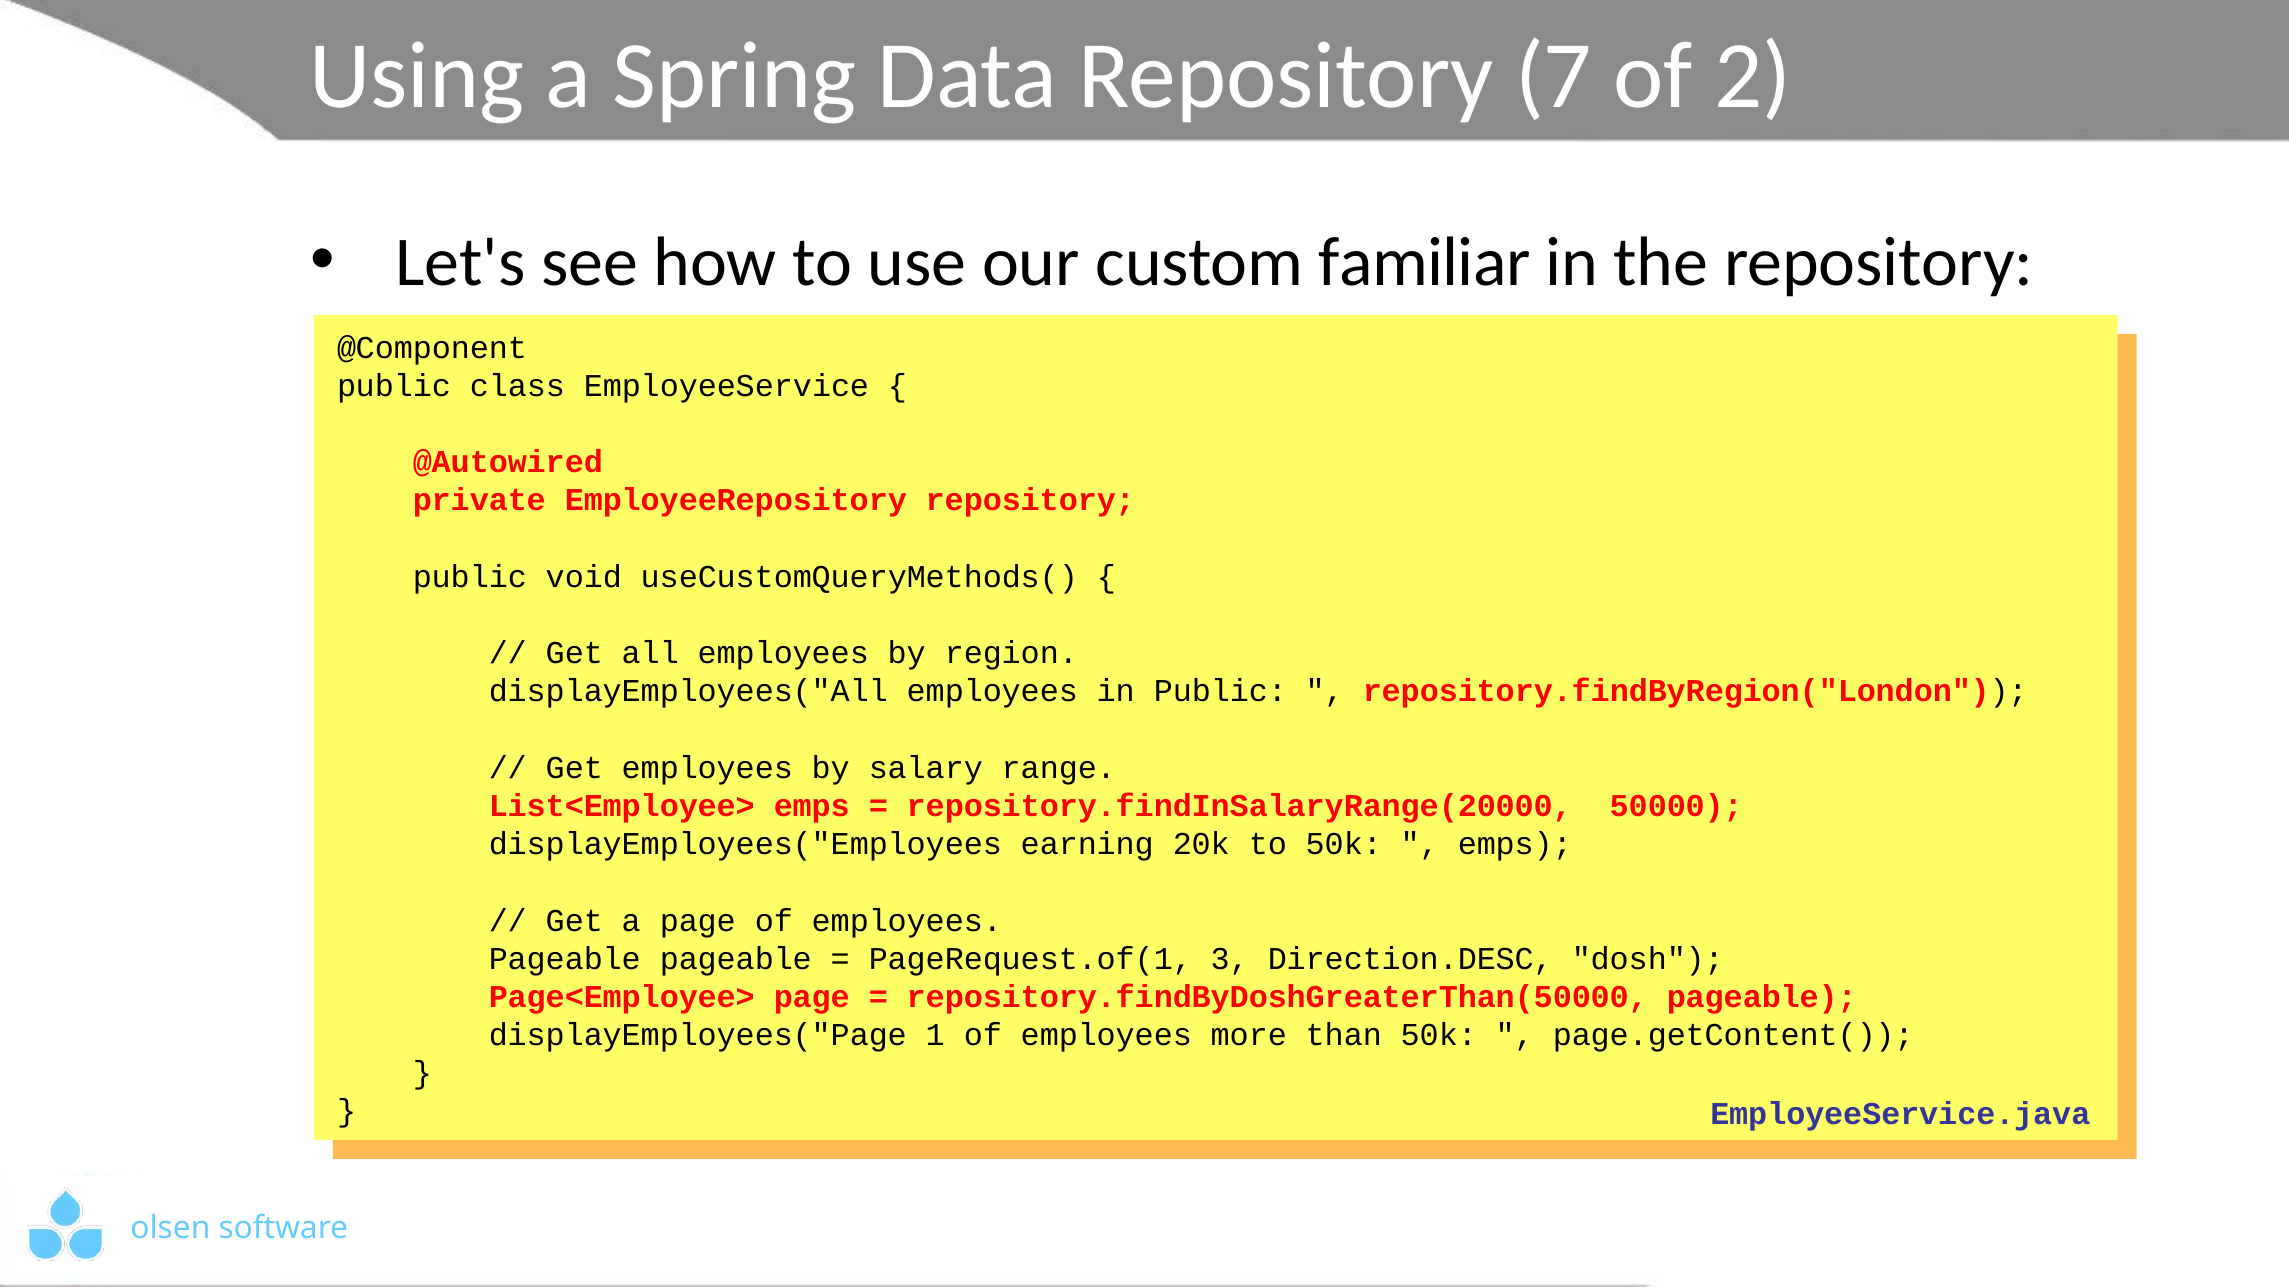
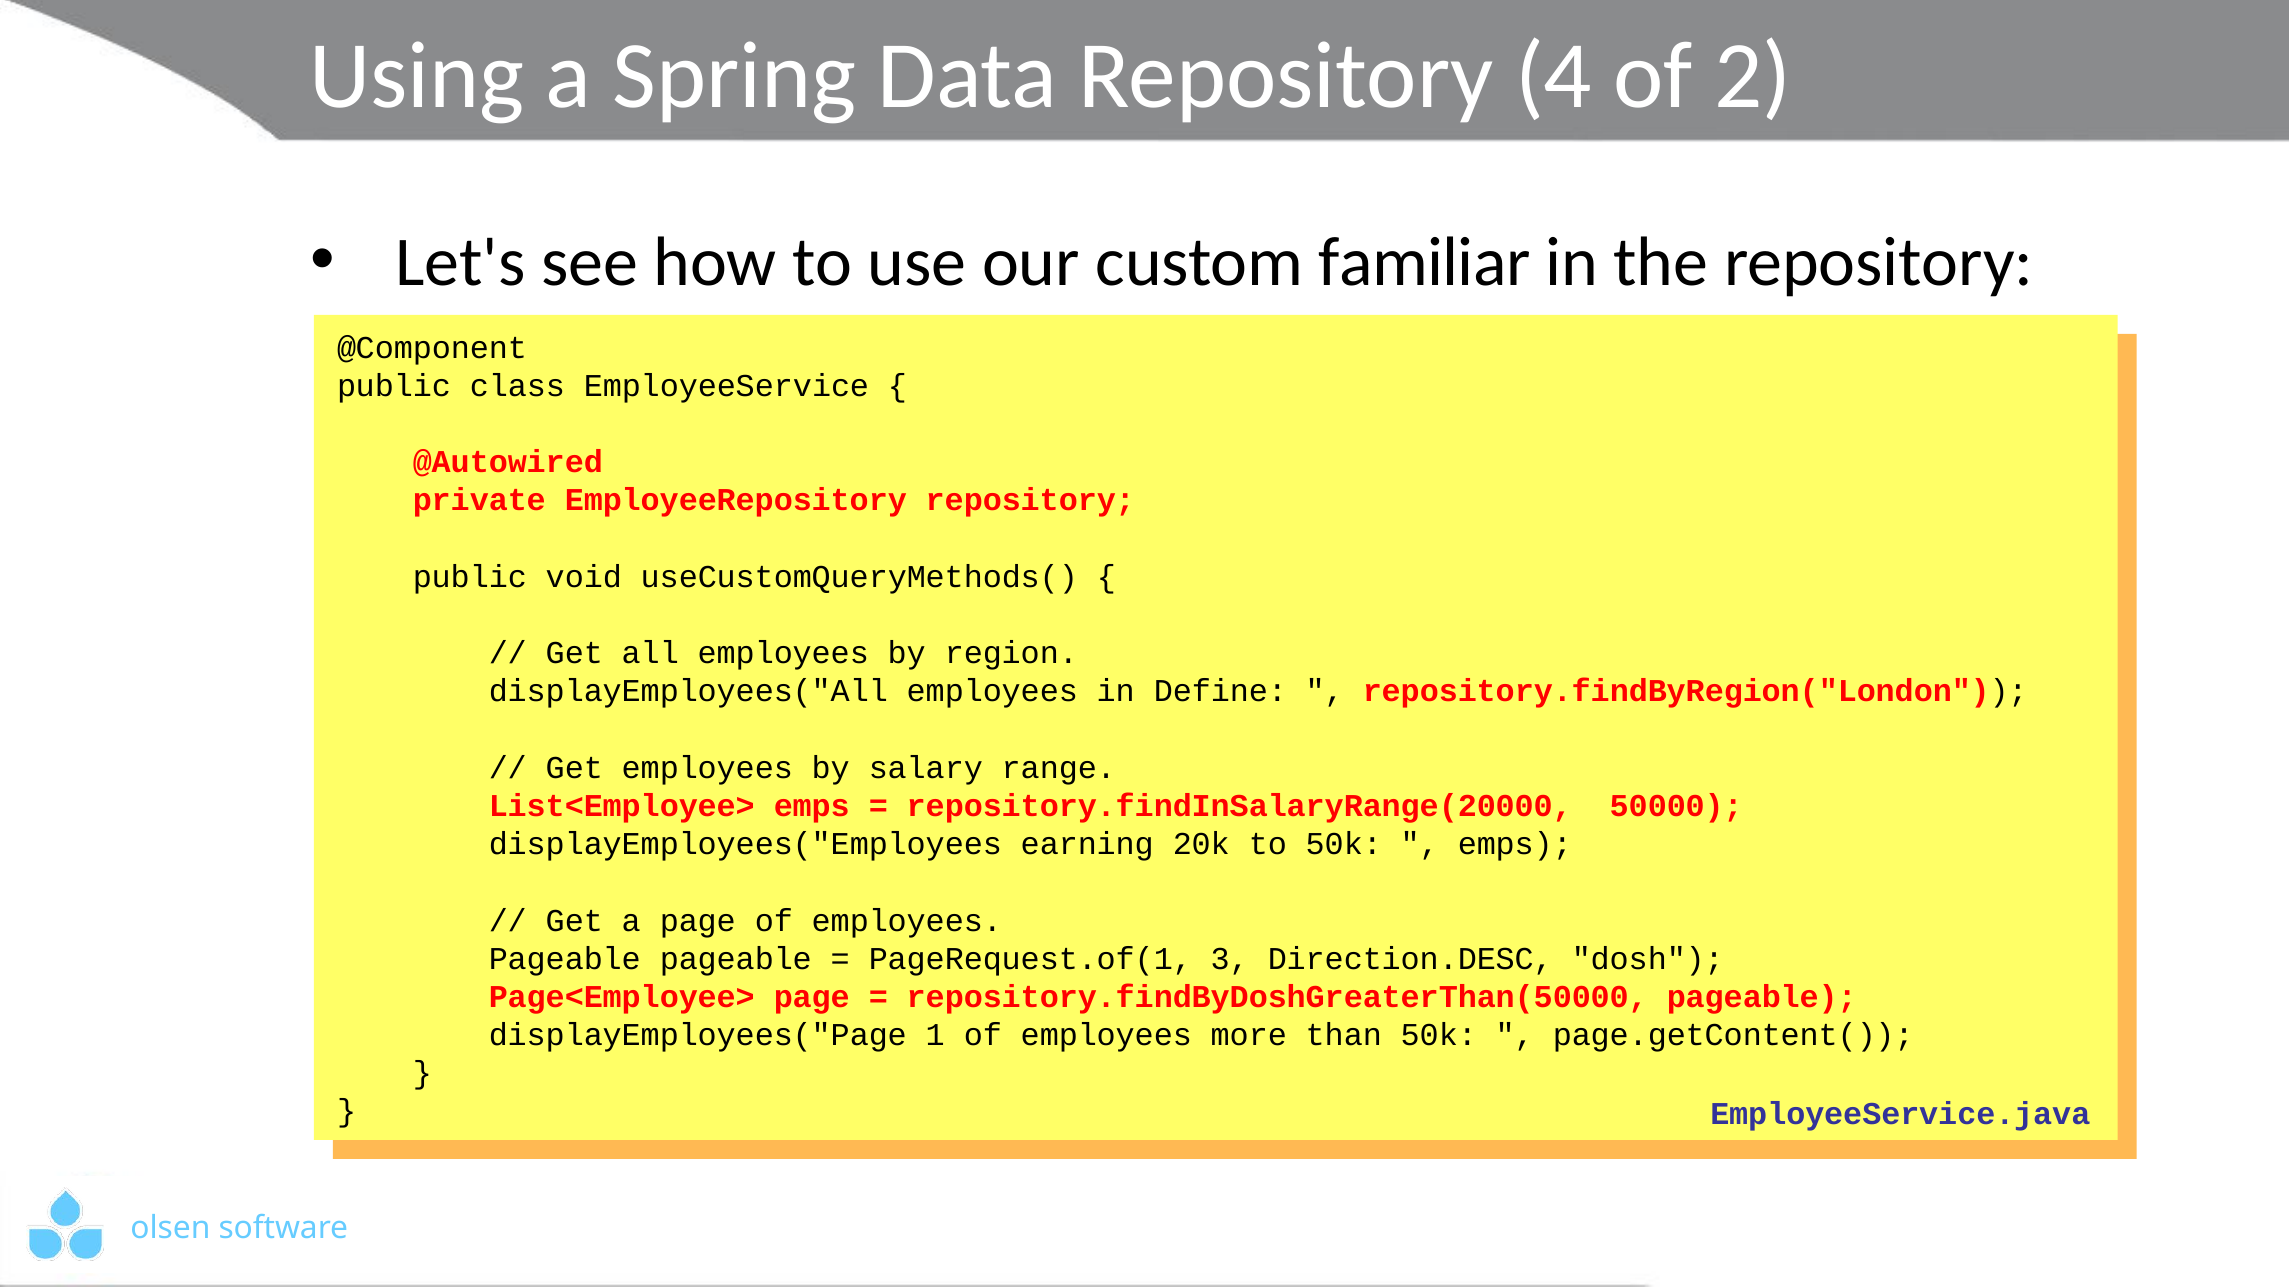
7: 7 -> 4 (1554, 76)
in Public: Public -> Define (1220, 692)
